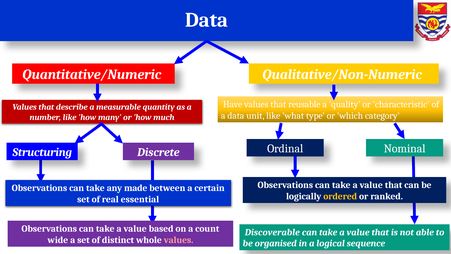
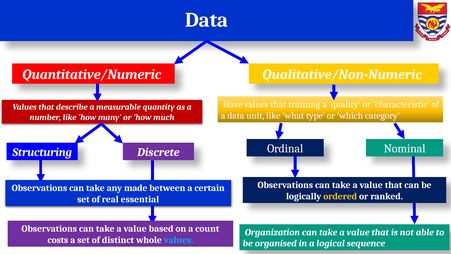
reusable: reusable -> training (304, 104)
Discoverable: Discoverable -> Organization (272, 232)
wide: wide -> costs (58, 240)
values colour: pink -> light blue (179, 240)
